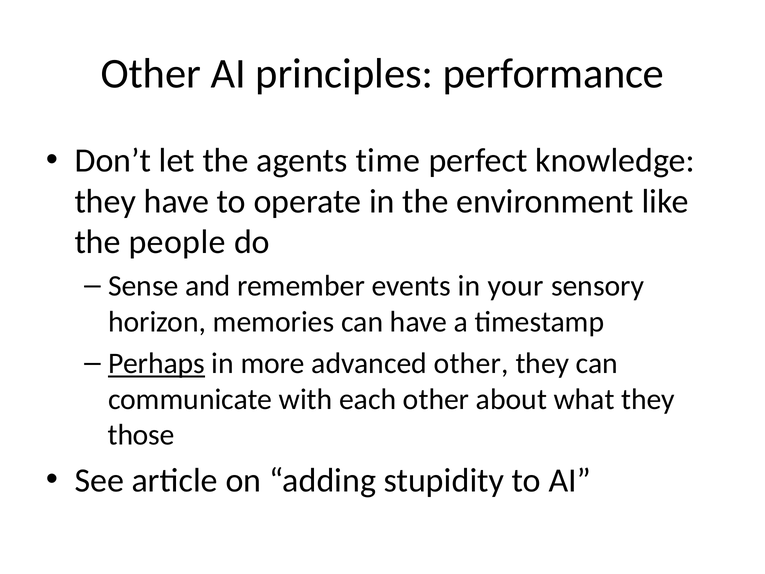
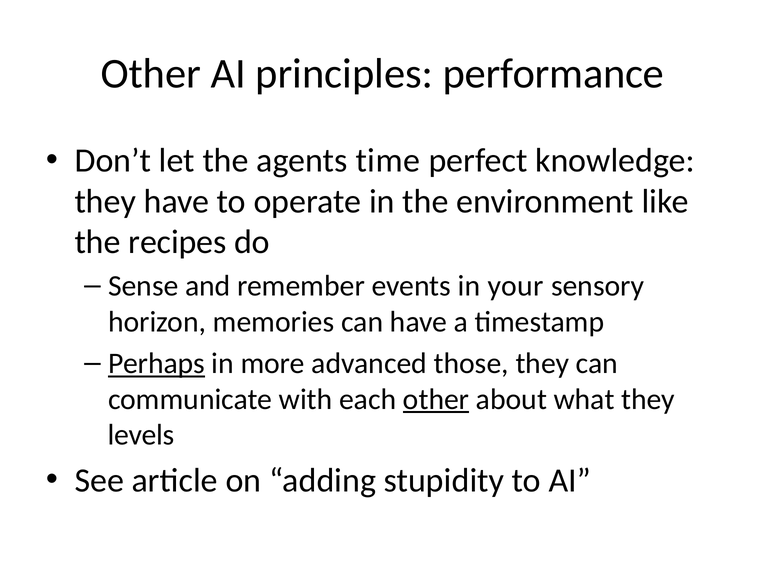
people: people -> recipes (177, 242)
advanced other: other -> those (471, 363)
other underline: none -> present (436, 399)
those: those -> levels (141, 435)
